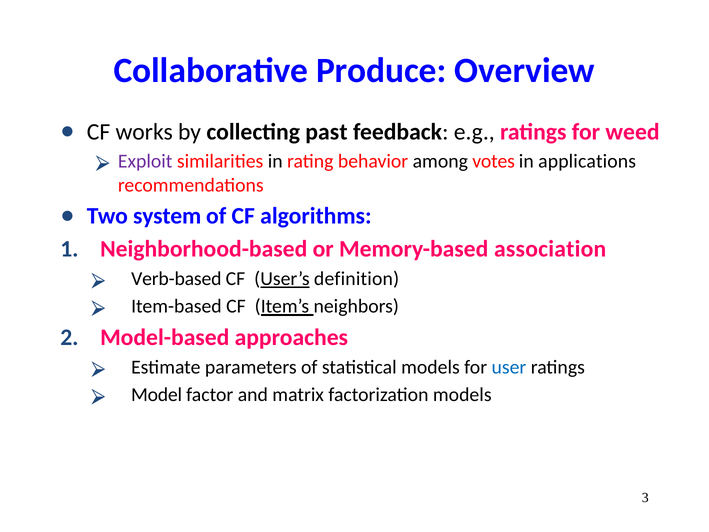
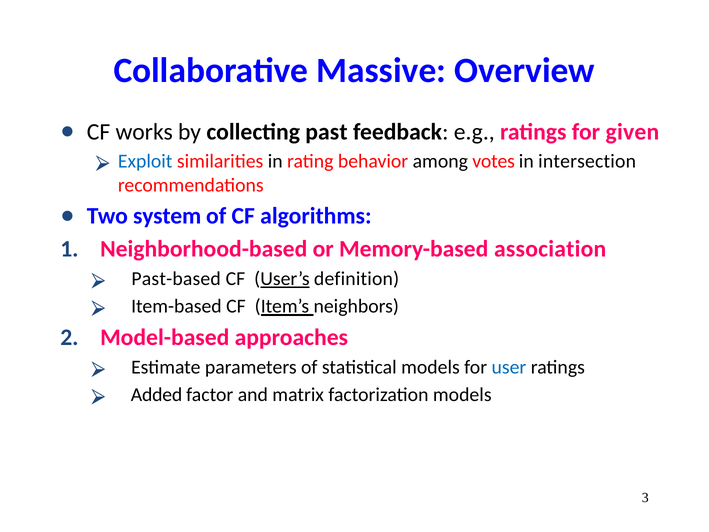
Produce: Produce -> Massive (381, 70)
weed: weed -> given (632, 132)
Exploit colour: purple -> blue (145, 161)
applications: applications -> intersection (587, 161)
Verb-based: Verb-based -> Past-based (176, 279)
Model: Model -> Added (157, 395)
